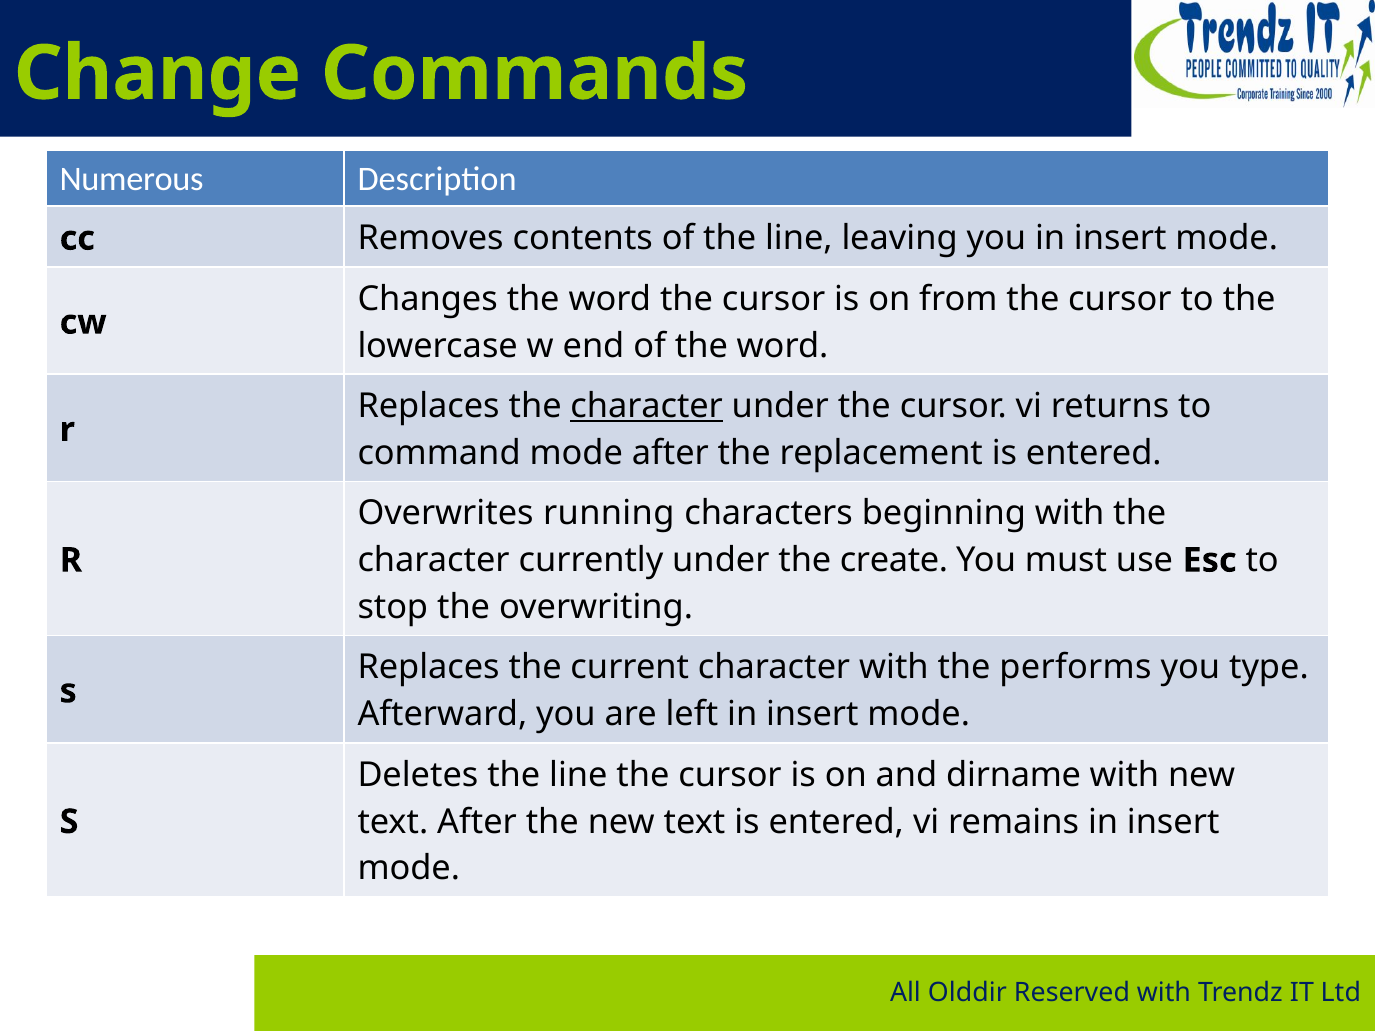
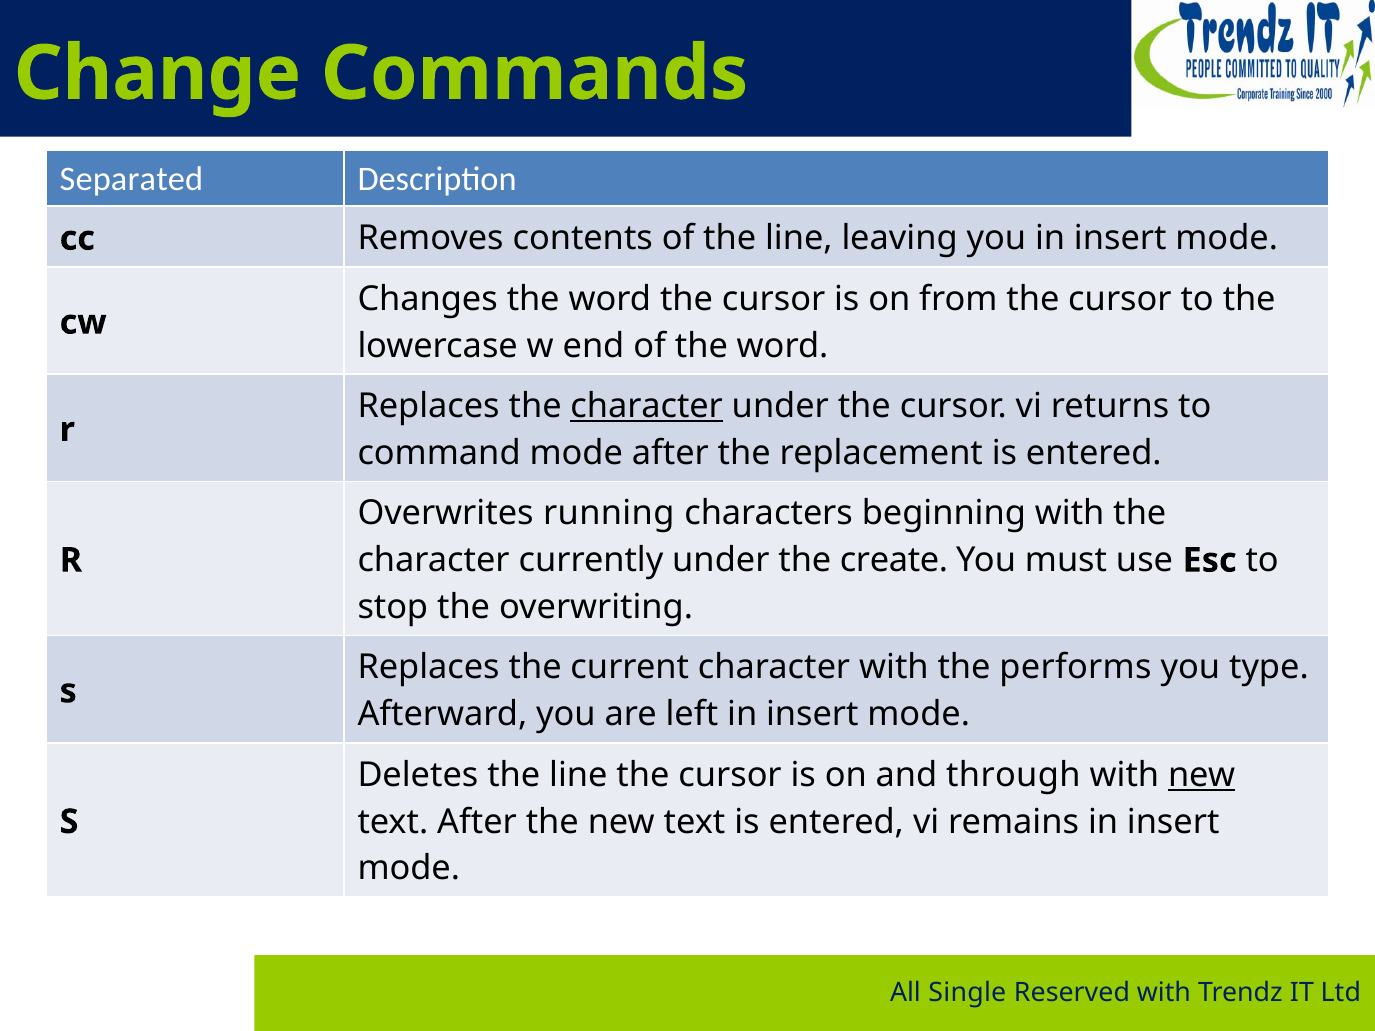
Numerous: Numerous -> Separated (131, 179)
dirname: dirname -> through (1013, 775)
new underline: none -> present (1202, 775)
Olddir: Olddir -> Single (967, 993)
